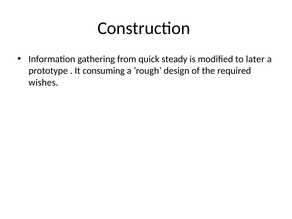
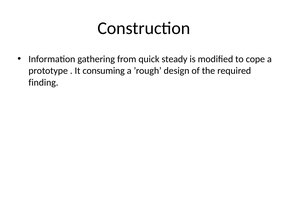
later: later -> cope (255, 59)
wishes: wishes -> finding (43, 82)
